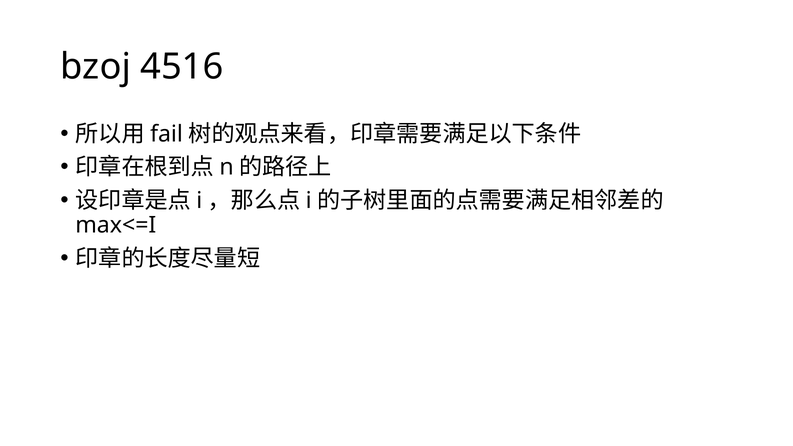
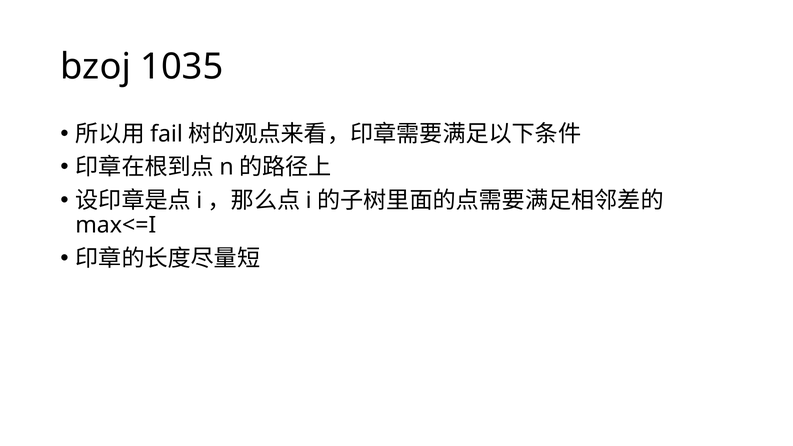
4516: 4516 -> 1035 (182, 67)
